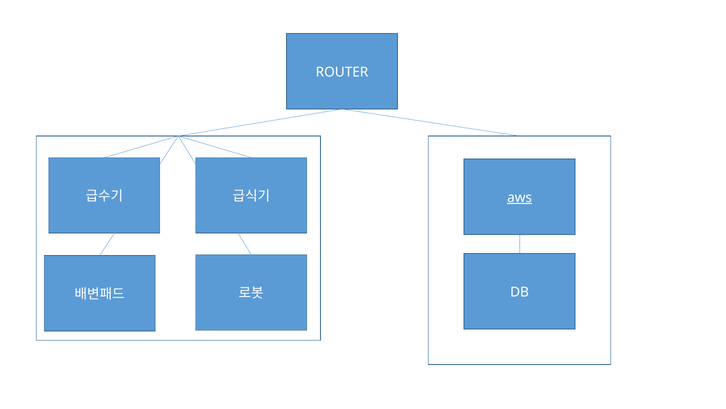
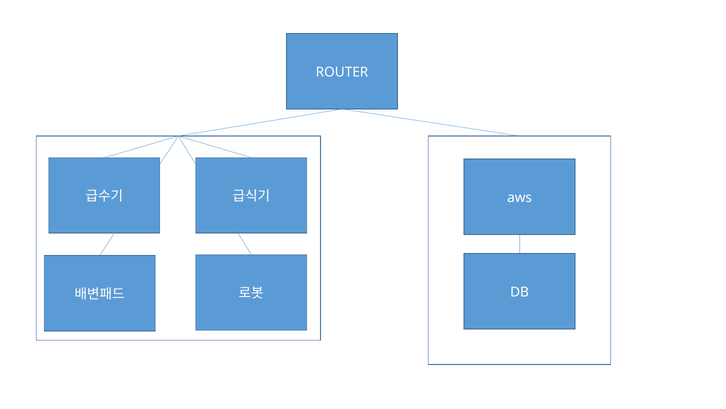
aws underline: present -> none (520, 197)
